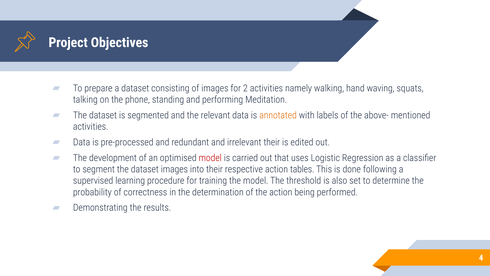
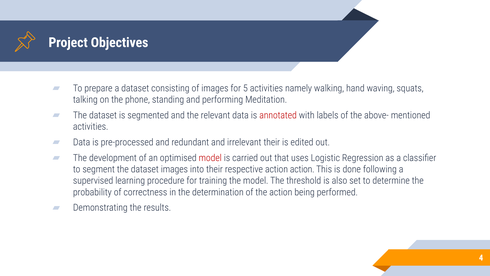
2: 2 -> 5 (245, 88)
annotated colour: orange -> red (278, 115)
action tables: tables -> action (302, 169)
